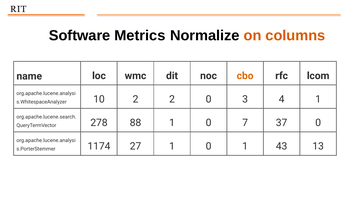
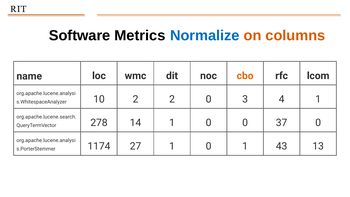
Normalize colour: black -> blue (205, 35)
88: 88 -> 14 (136, 123)
0 7: 7 -> 0 (245, 123)
